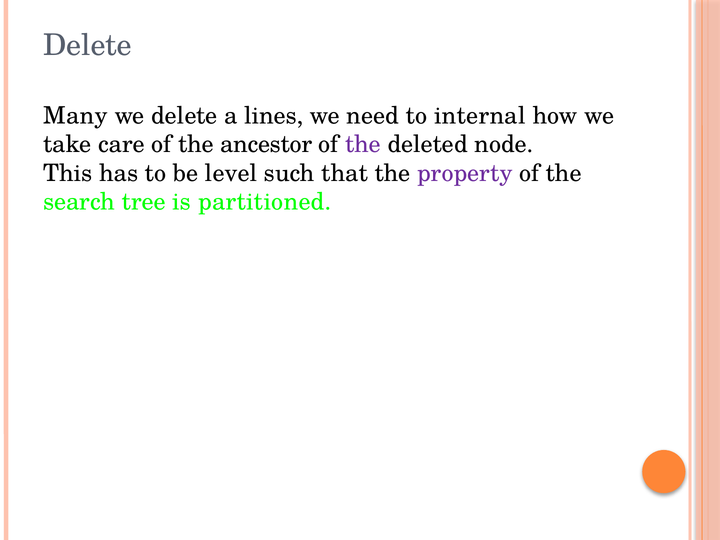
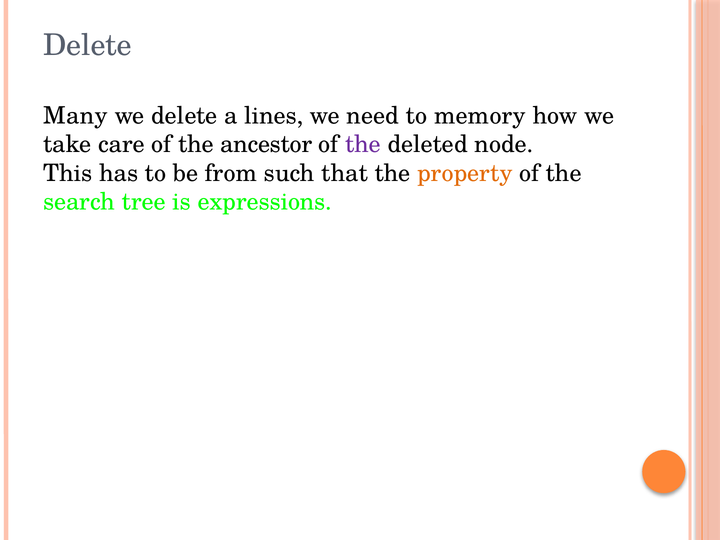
internal: internal -> memory (480, 116)
level: level -> from (231, 173)
property colour: purple -> orange (465, 173)
partitioned: partitioned -> expressions (265, 202)
